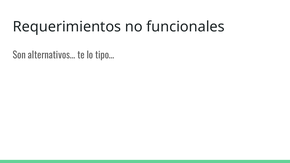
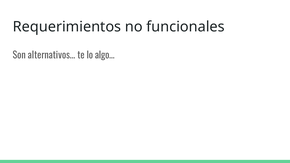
tipo…: tipo… -> algo… (105, 55)
